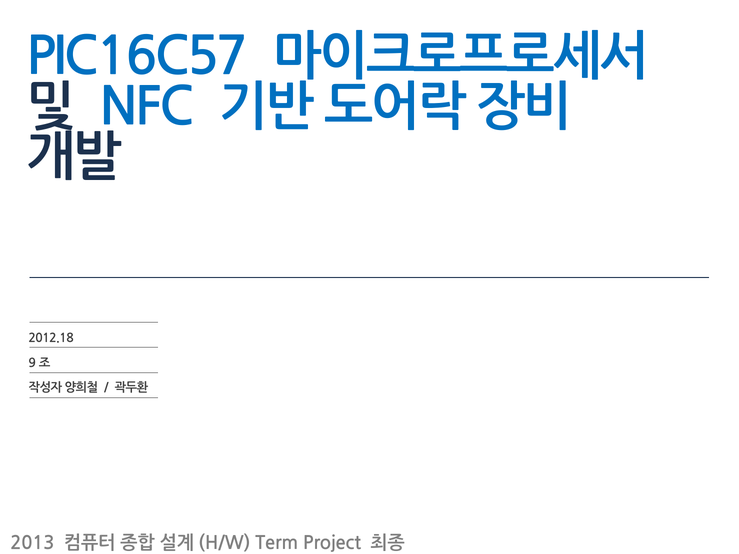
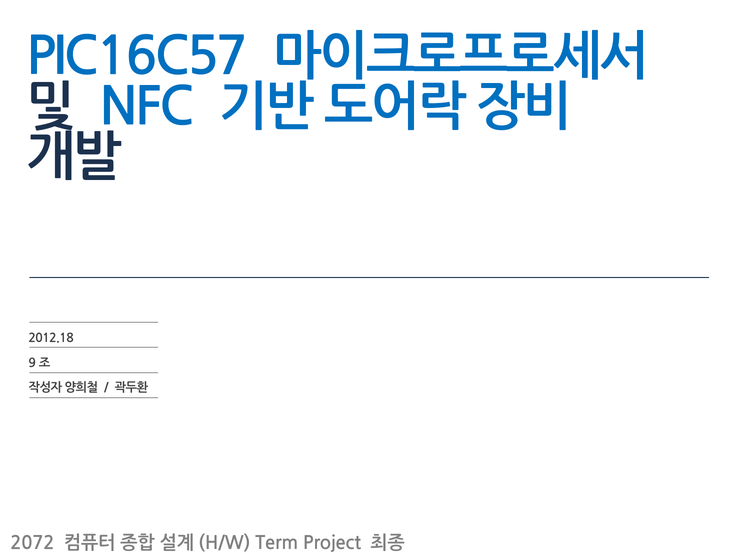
2013: 2013 -> 2072 (32, 543)
